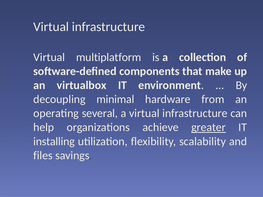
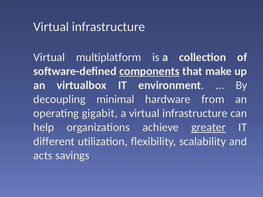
components underline: none -> present (149, 71)
several: several -> gigabit (100, 113)
installing: installing -> different (54, 142)
files: files -> acts (43, 156)
